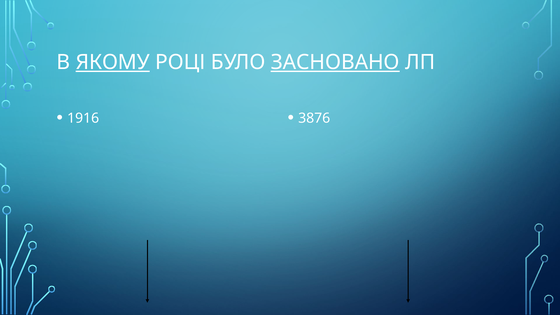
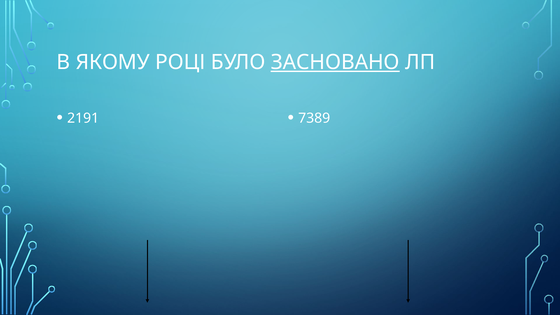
ЯКОМУ underline: present -> none (113, 62)
1916: 1916 -> 2191 (83, 118)
3876: 3876 -> 7389 (314, 118)
